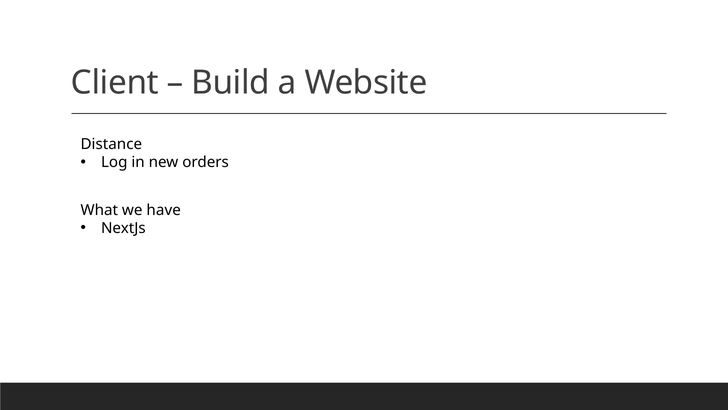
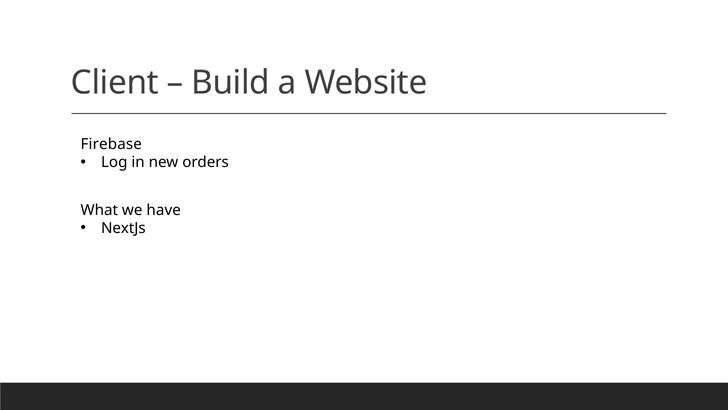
Distance: Distance -> Firebase (111, 144)
